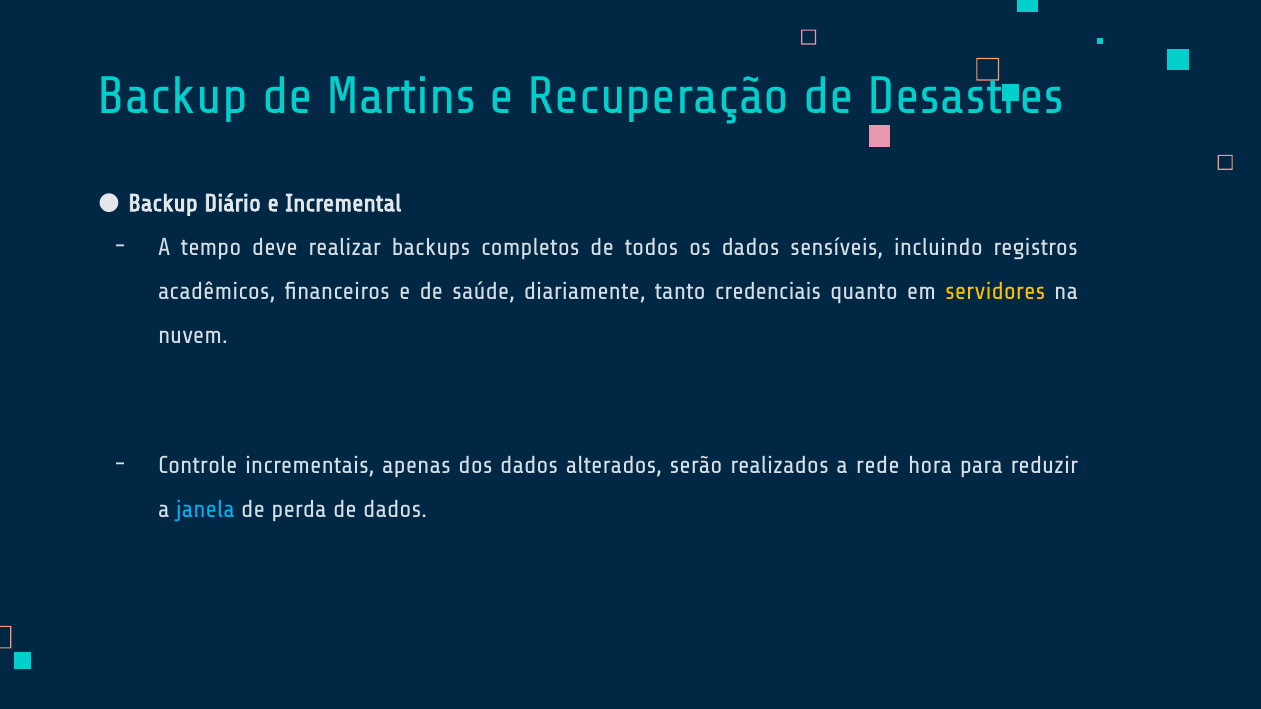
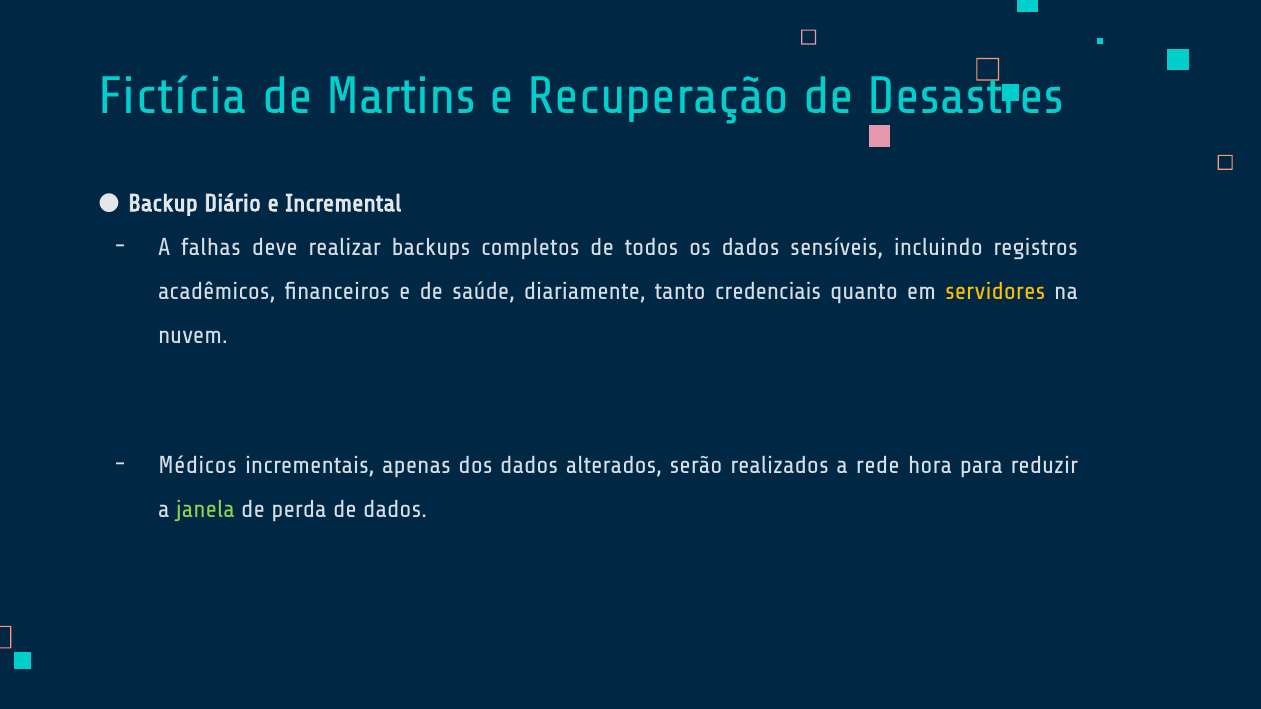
Backup: Backup -> Fictícia (173, 96)
tempo: tempo -> falhas (211, 247)
Controle: Controle -> Médicos (198, 466)
janela colour: light blue -> light green (205, 510)
